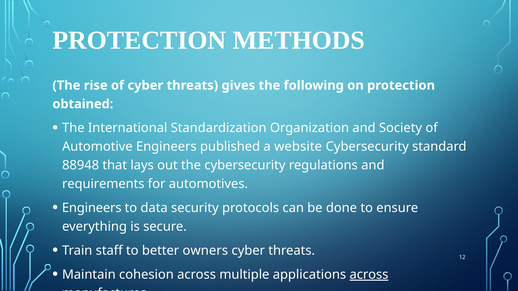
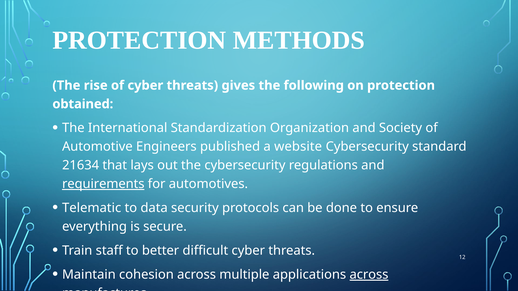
88948: 88948 -> 21634 (81, 165)
requirements underline: none -> present (103, 184)
Engineers: Engineers -> Telematic (92, 208)
owners: owners -> difficult (205, 251)
